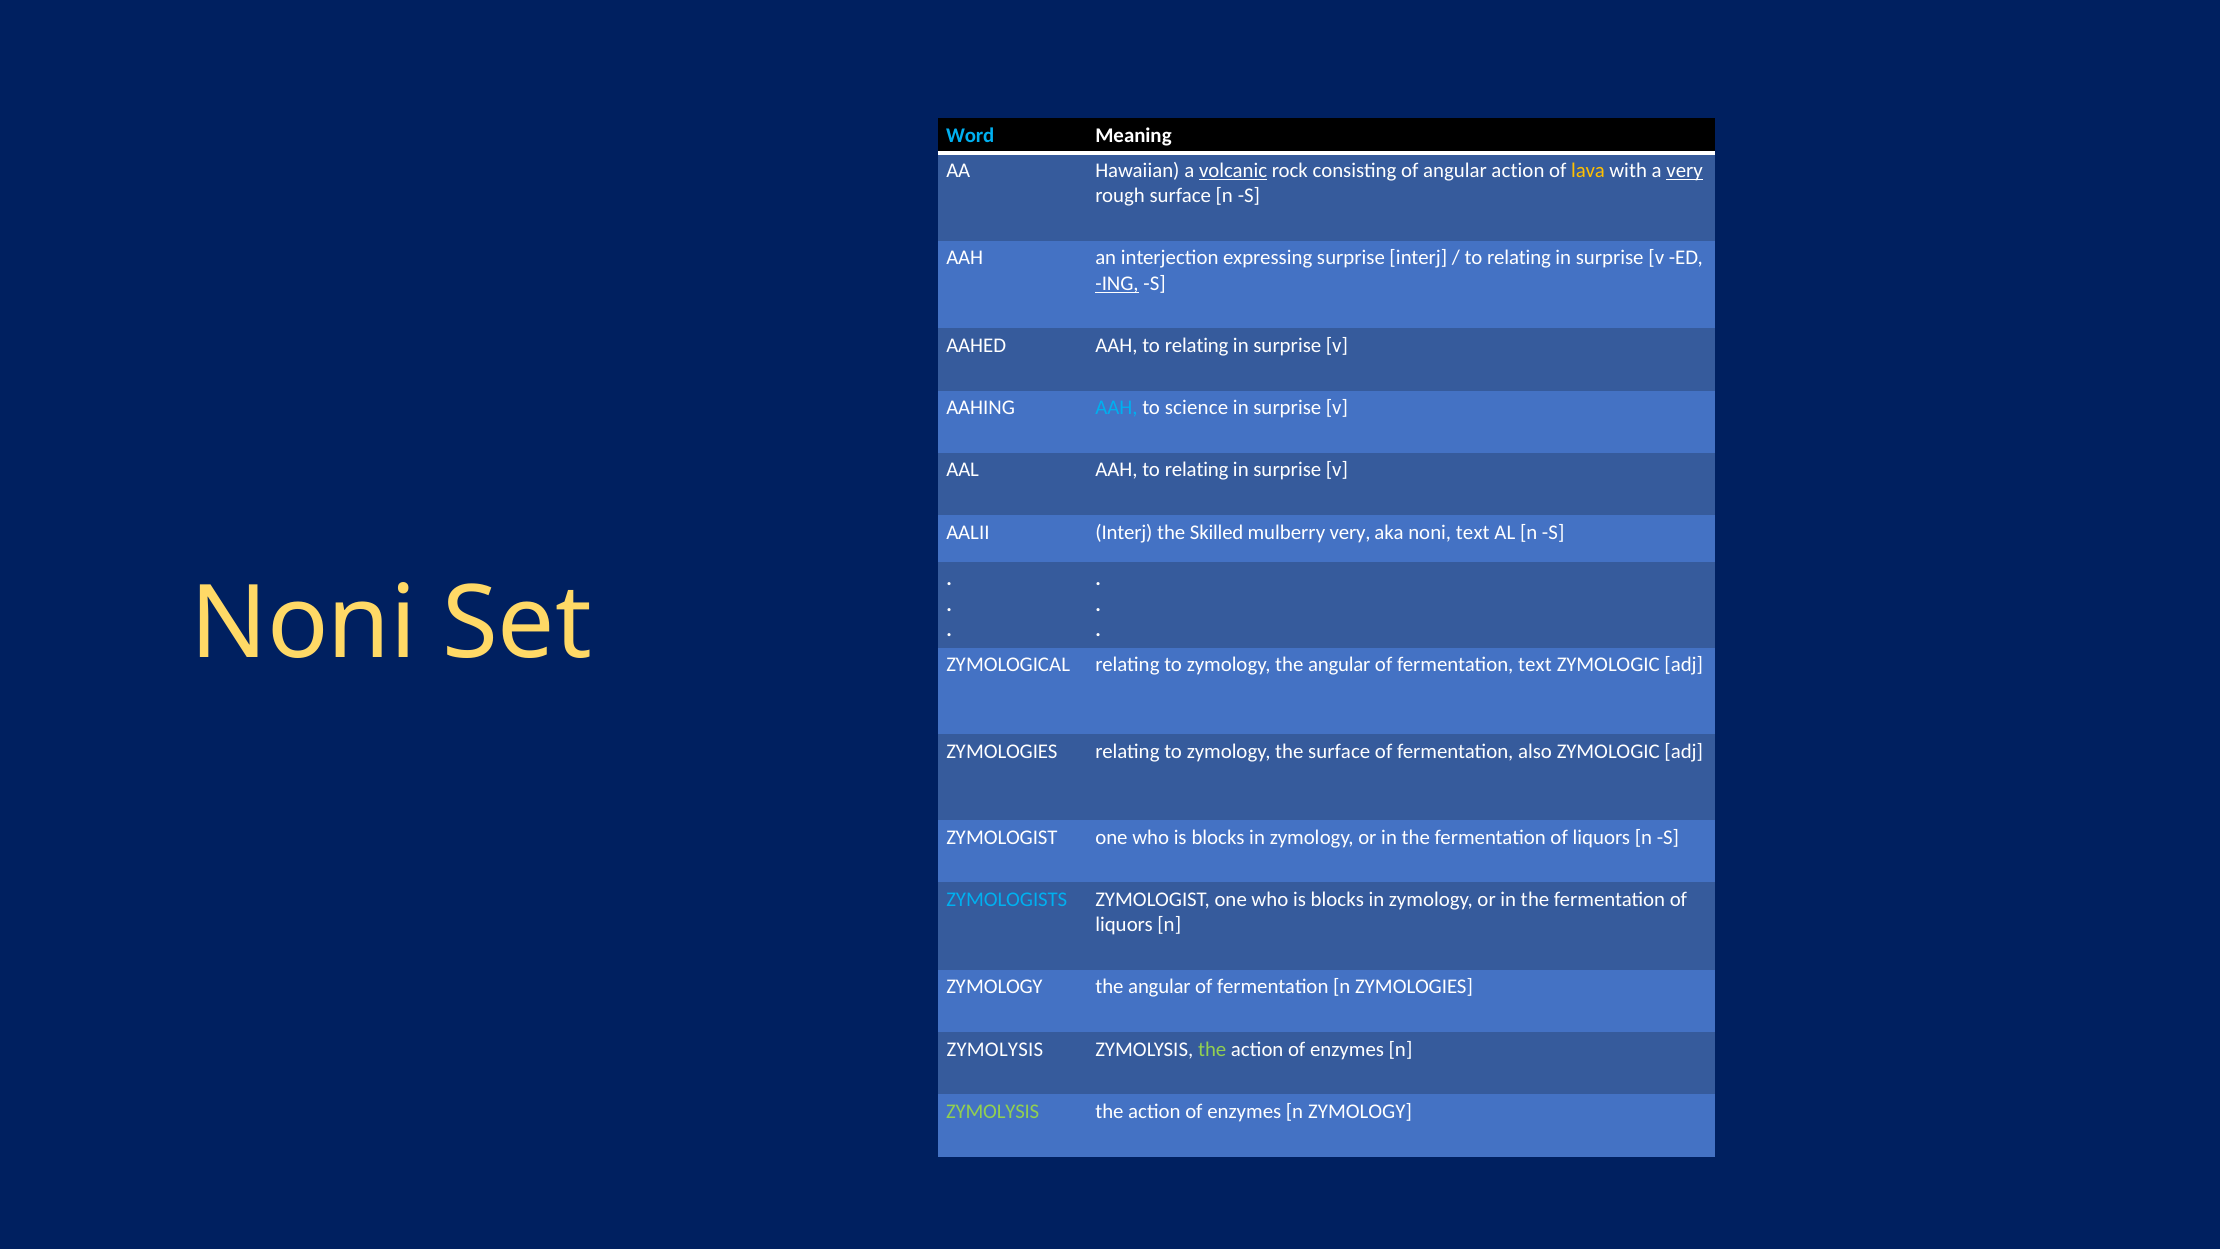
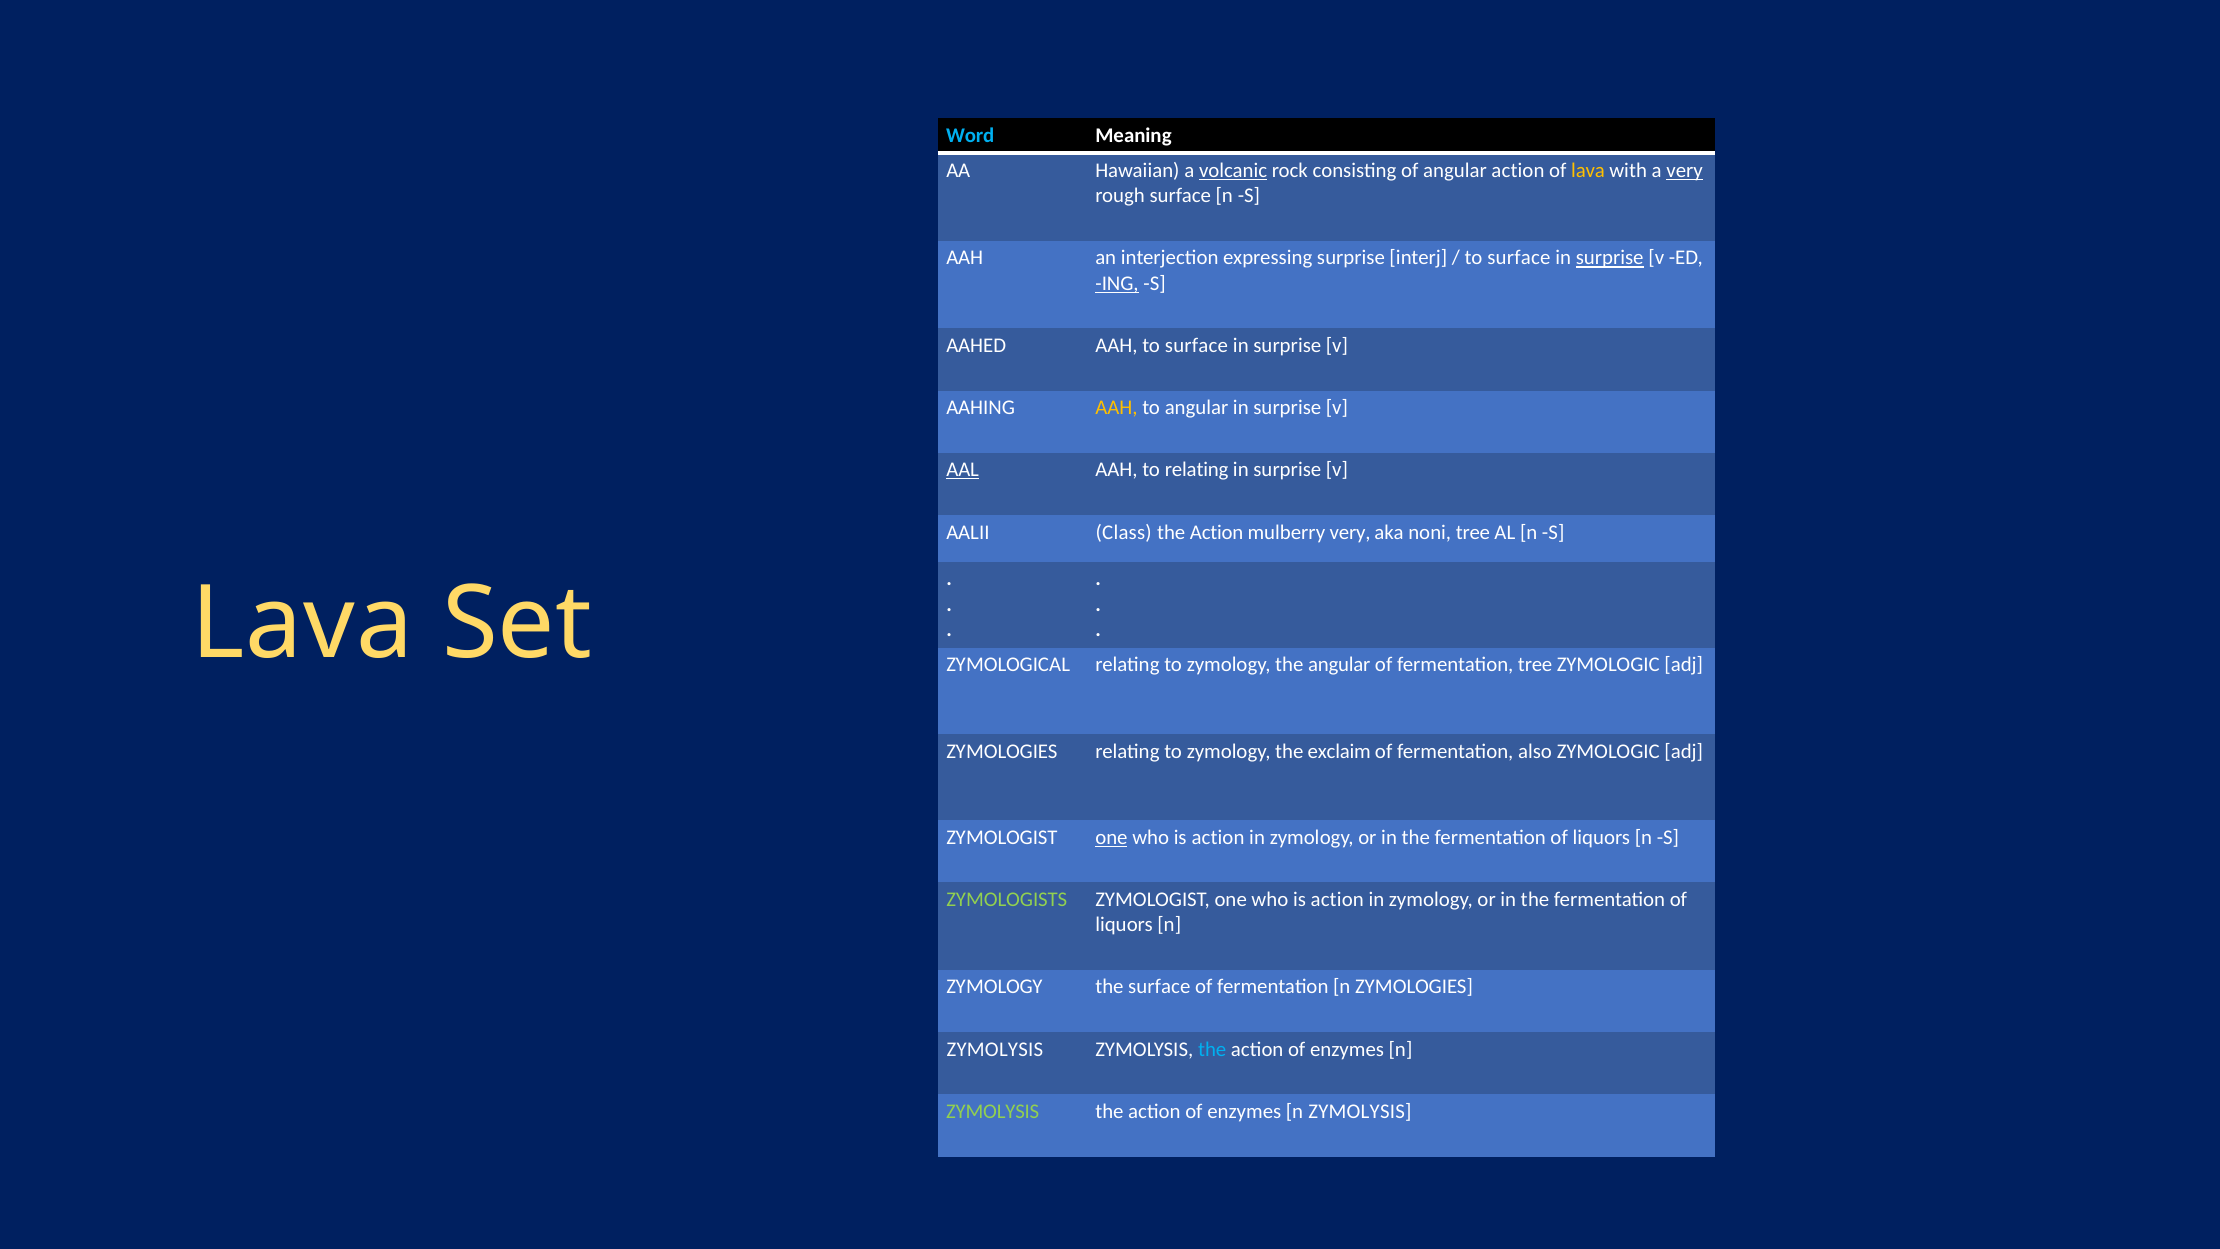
relating: relating -> surface (1519, 258)
surprise underline: none -> present (1610, 258)
AAHED AAH to relating: relating -> surface (1196, 345)
AAH colour: light blue -> yellow (1116, 408)
to science: science -> angular (1197, 408)
AAL underline: none -> present (963, 470)
AALII Interj: Interj -> Class (1124, 532)
Skilled: Skilled -> Action (1217, 532)
noni text: text -> tree (1473, 532)
Noni: Noni -> Lava (303, 624)
fermentation text: text -> tree (1535, 665)
the surface: surface -> exclaim (1339, 751)
one underline: none -> present (1111, 837)
blocks: blocks -> action (1218, 837)
ZYMOLOGISTS colour: light blue -> light green (1007, 899)
blocks: blocks -> action (1337, 899)
angular: angular -> surface (1159, 987)
the colour: light green -> light blue (1212, 1049)
ZYMOLOGY: ZYMOLOGY -> ZYMOLYSIS (1360, 1111)
